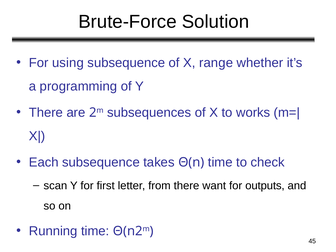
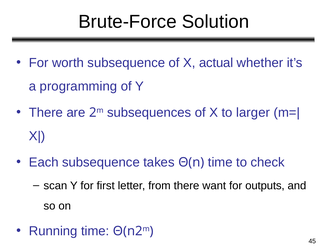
using: using -> worth (68, 63)
range: range -> actual (216, 63)
works: works -> larger (253, 113)
